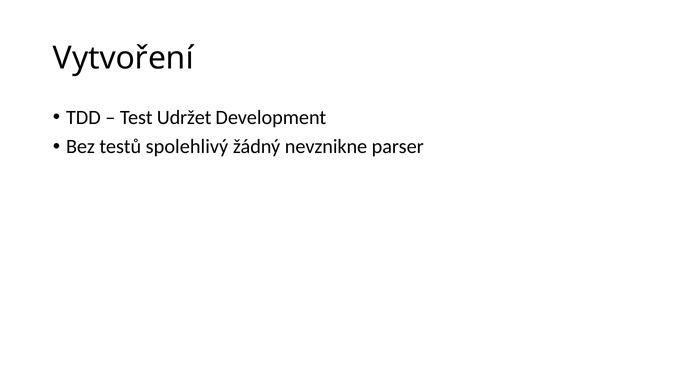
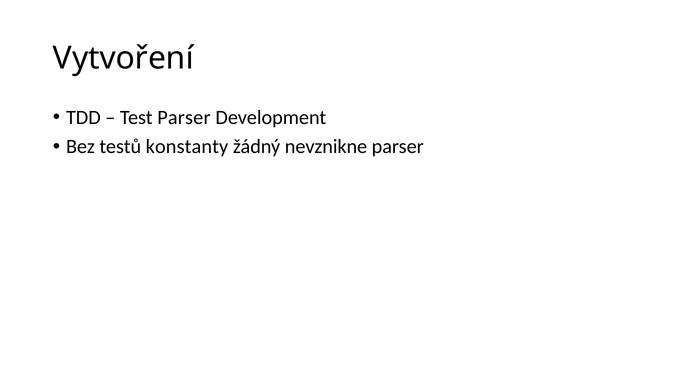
Test Udržet: Udržet -> Parser (184, 118)
spolehlivý: spolehlivý -> konstanty (187, 147)
